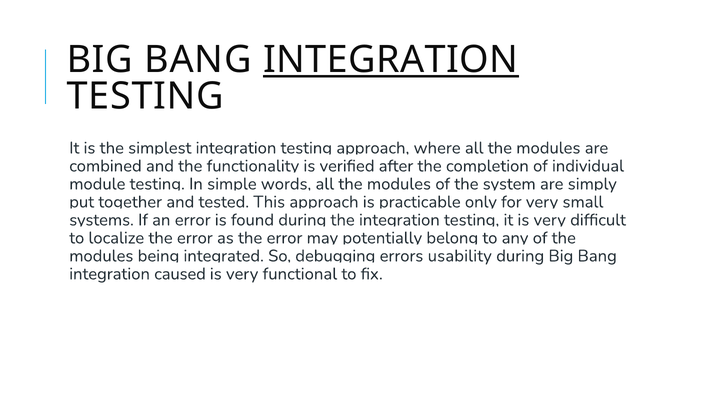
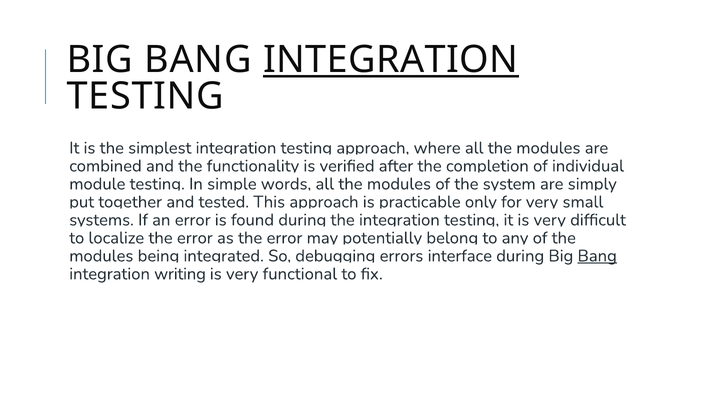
usability: usability -> interface (460, 256)
Bang underline: none -> present (597, 256)
caused: caused -> writing (180, 274)
